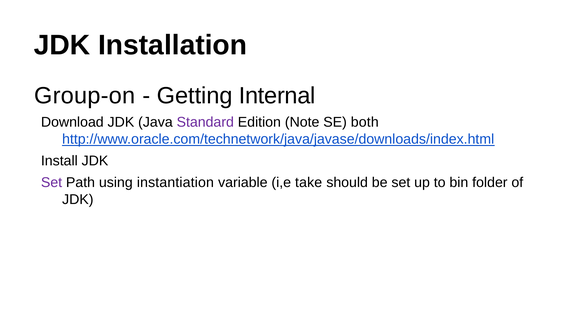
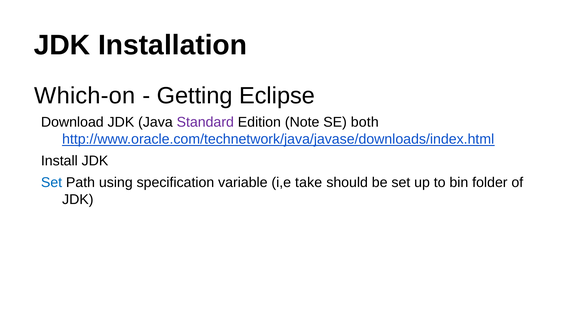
Group-on: Group-on -> Which-on (85, 96)
Internal: Internal -> Eclipse (277, 96)
Set colour: purple -> blue (52, 183)
instantiation: instantiation -> specification (175, 183)
